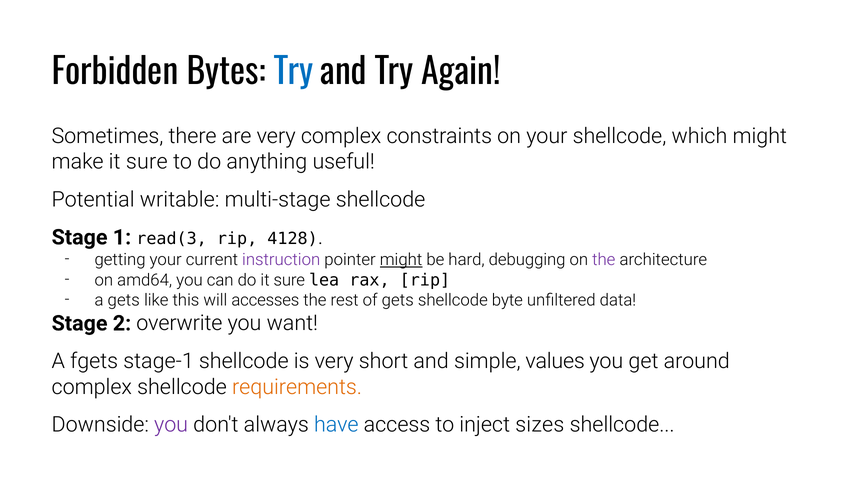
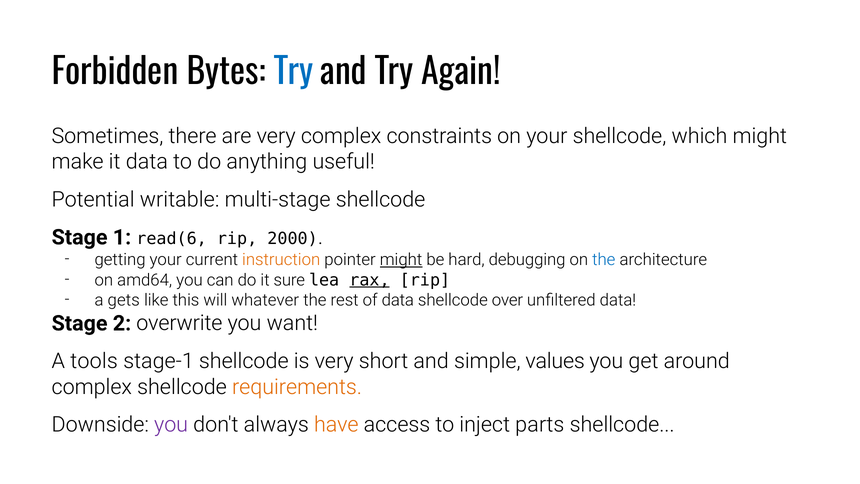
make it sure: sure -> data (147, 162)
read(3: read(3 -> read(6 (172, 239)
4128: 4128 -> 2000 (293, 239)
instruction colour: purple -> orange (281, 260)
the colour: purple -> blue (604, 260)
rax underline: none -> present (369, 280)
accesses: accesses -> whatever (265, 300)
of gets: gets -> data (398, 300)
byte: byte -> over (507, 300)
fgets: fgets -> tools (94, 361)
have colour: blue -> orange (336, 425)
sizes: sizes -> parts (540, 425)
